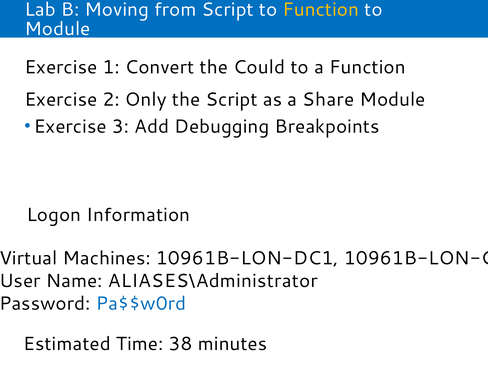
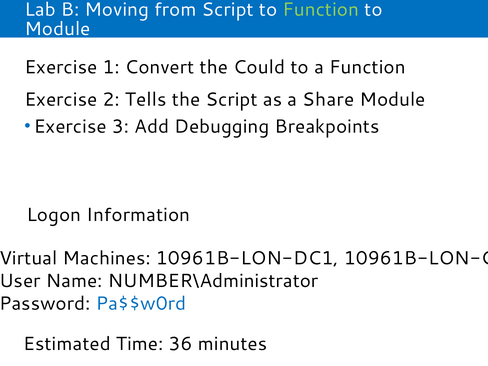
Function colour: yellow -> light green (321, 10)
Only: Only -> Tells (146, 100)
ALIASES\Administrator: ALIASES\Administrator -> NUMBER\Administrator (213, 281)
38: 38 -> 36 (181, 344)
